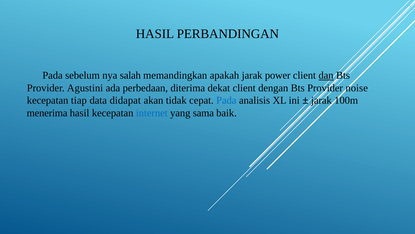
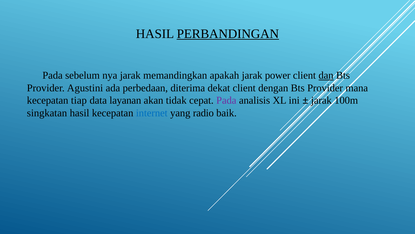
PERBANDINGAN underline: none -> present (228, 34)
nya salah: salah -> jarak (130, 75)
noise: noise -> mana (357, 88)
didapat: didapat -> layanan (125, 100)
Pada colour: blue -> purple (226, 100)
menerima: menerima -> singkatan (47, 113)
sama: sama -> radio (203, 113)
